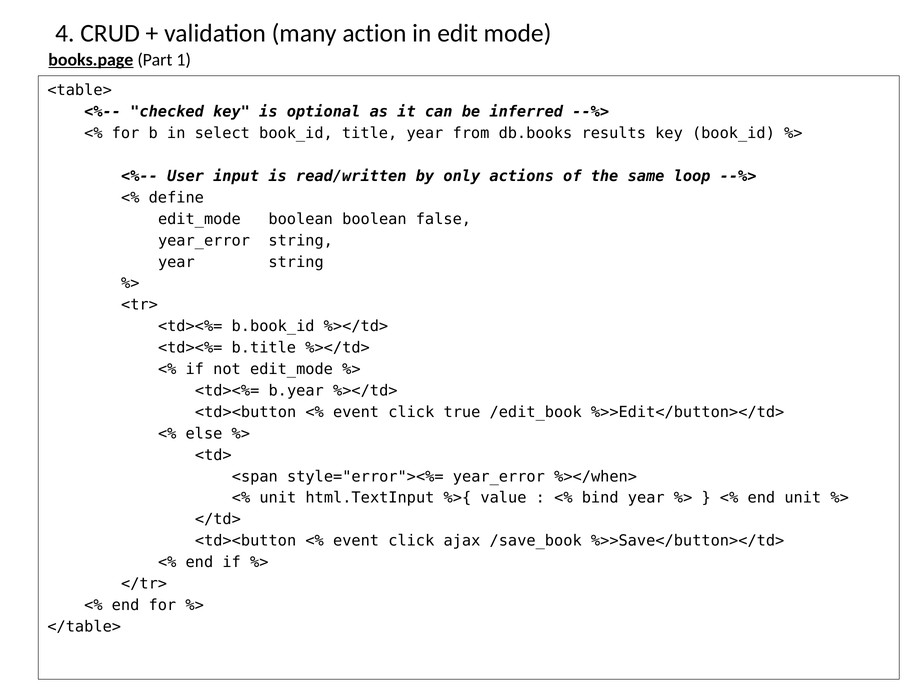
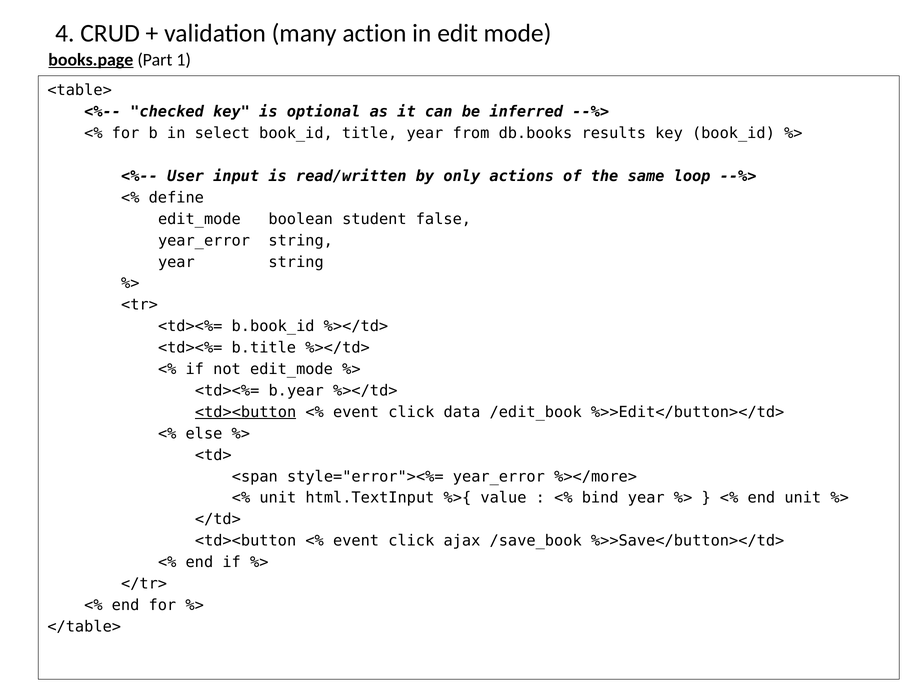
boolean boolean: boolean -> student (374, 219)
<td><button underline: none -> present (246, 412)
true: true -> data (462, 412)
%></when>: %></when> -> %></more> (596, 477)
